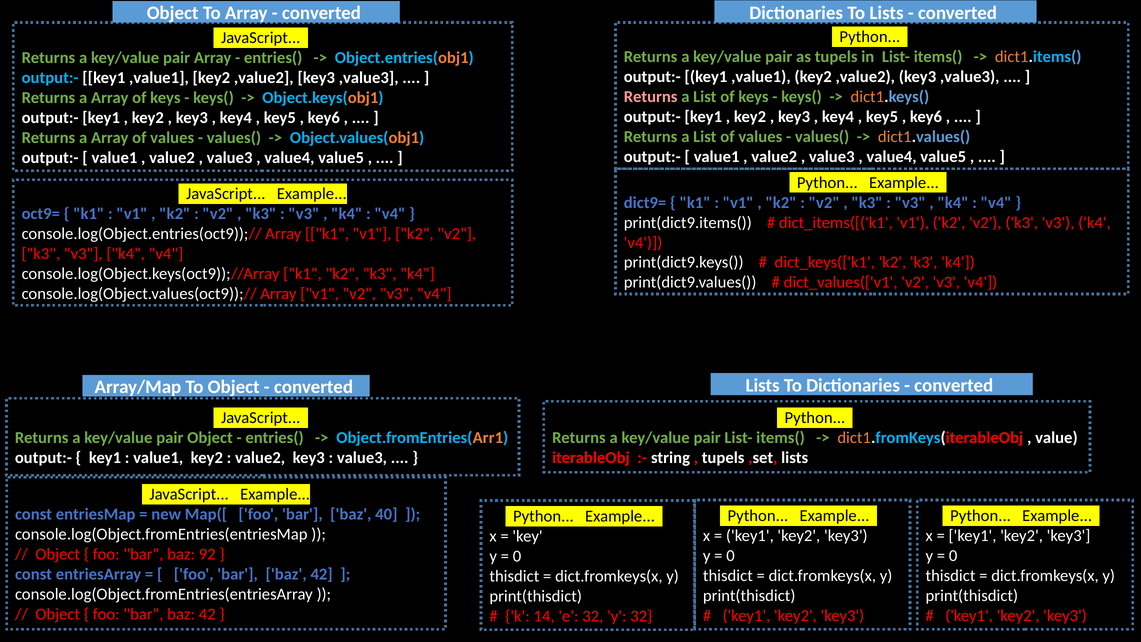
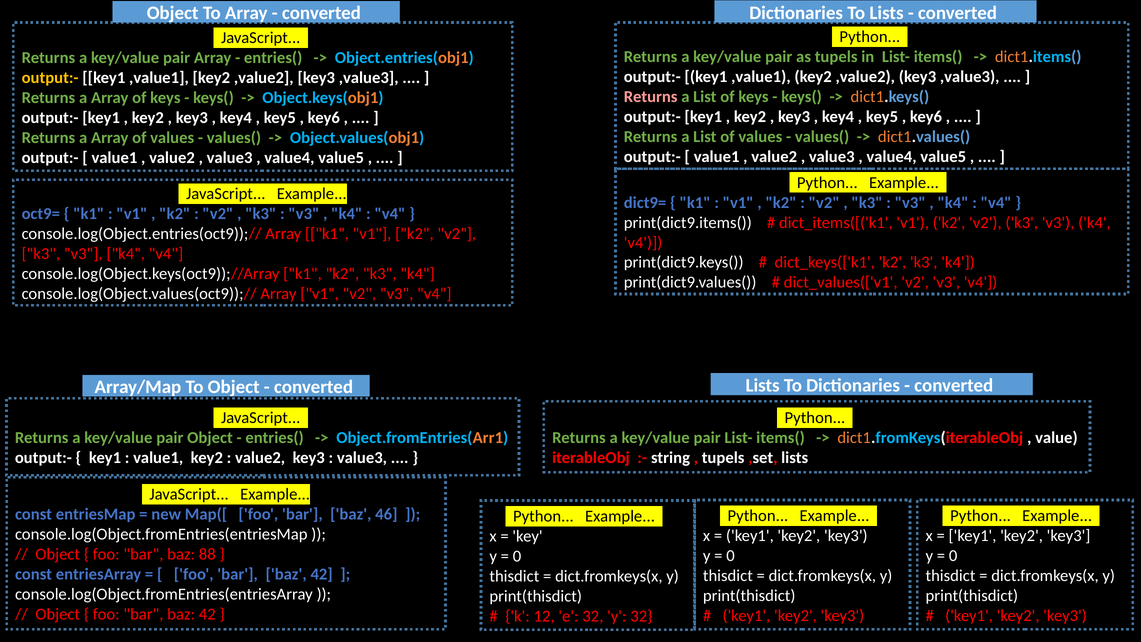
output:- colour: light blue -> yellow (50, 78)
40: 40 -> 46 (386, 514)
92: 92 -> 88 (207, 554)
14: 14 -> 12 (544, 616)
